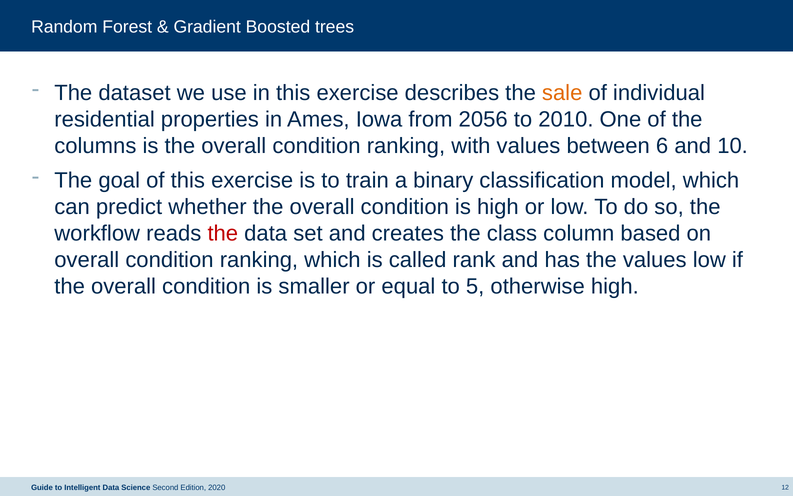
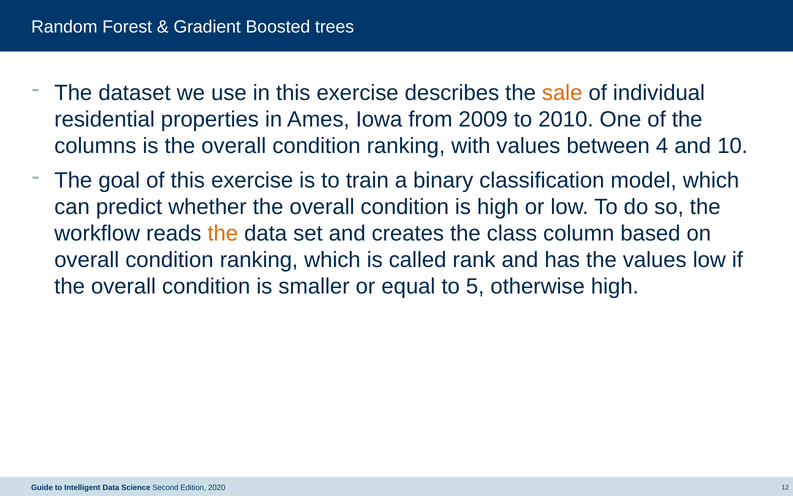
2056: 2056 -> 2009 (483, 119)
6: 6 -> 4 (662, 146)
the colour: red -> orange (223, 233)
